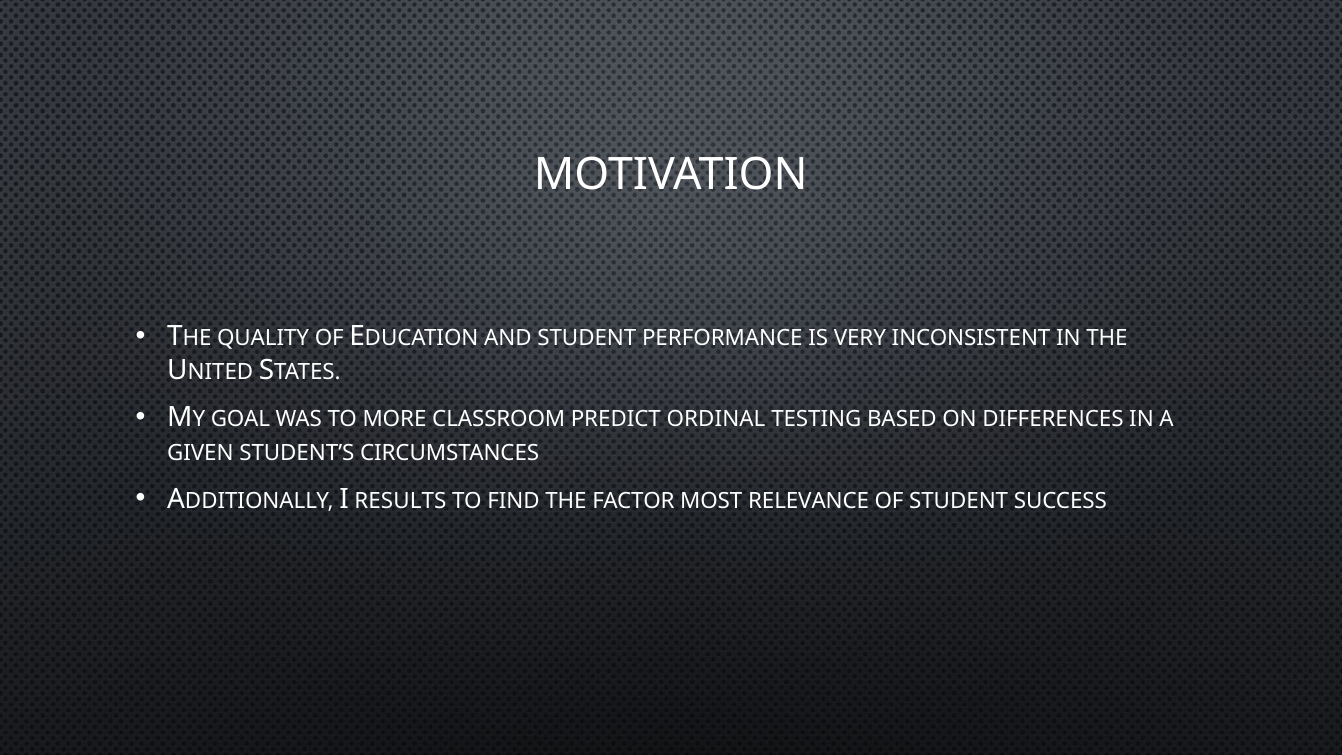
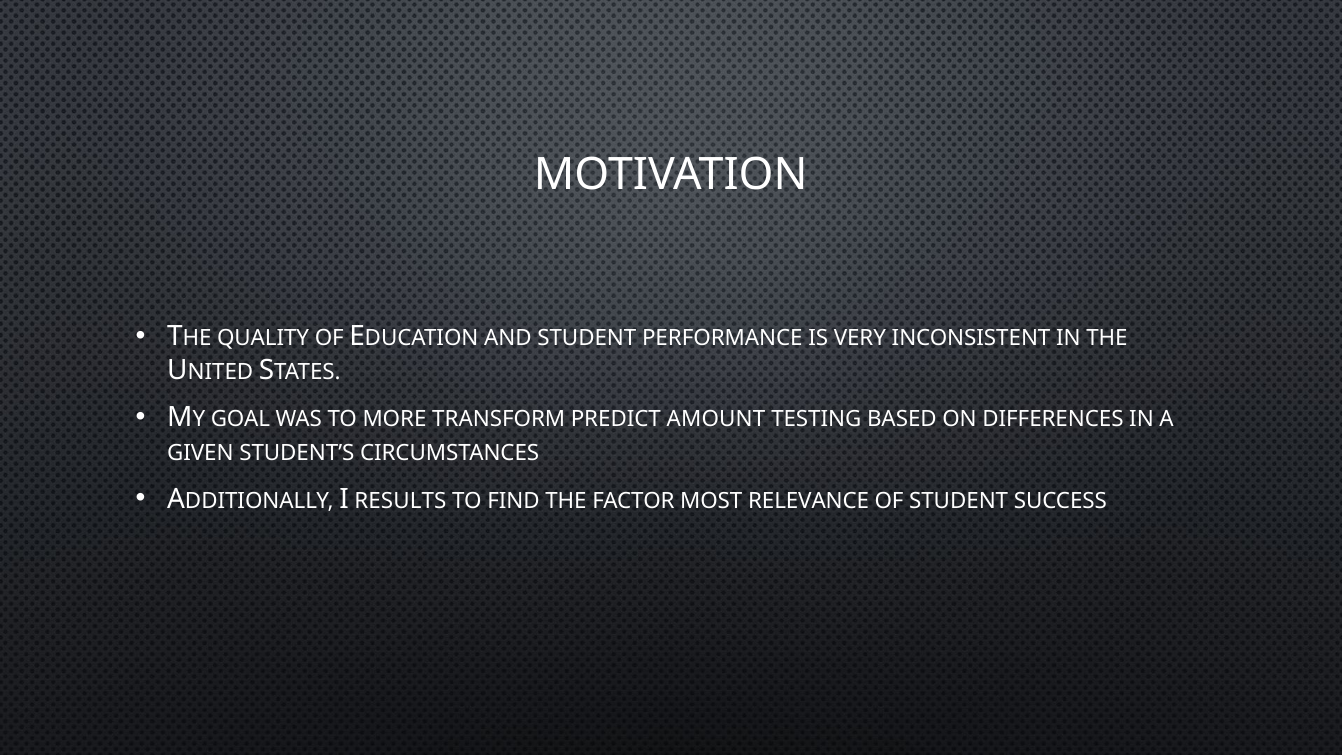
CLASSROOM: CLASSROOM -> TRANSFORM (499, 420)
ORDINAL: ORDINAL -> AMOUNT (716, 420)
